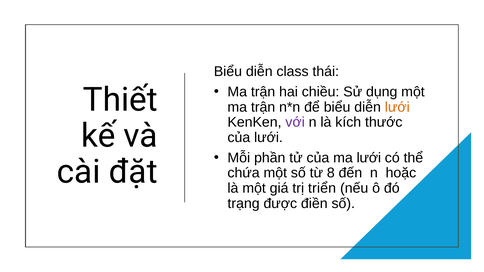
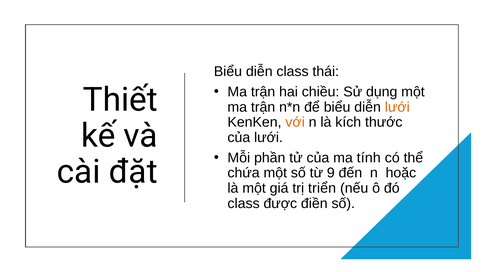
với colour: purple -> orange (295, 122)
ma lưới: lưới -> tính (369, 158)
8: 8 -> 9 (331, 173)
trạng: trạng -> class (244, 204)
